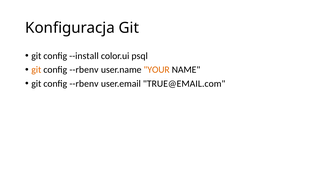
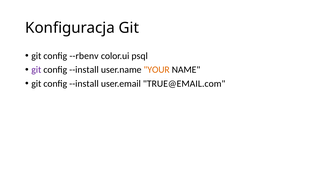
--install: --install -> --rbenv (84, 56)
git colour: orange -> purple (36, 70)
--rbenv: --rbenv -> --install (84, 70)
--rbenv: --rbenv -> --install (84, 83)
